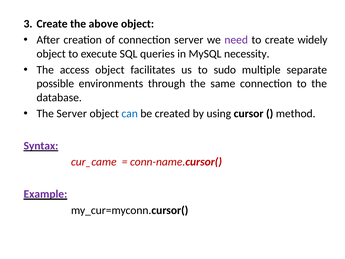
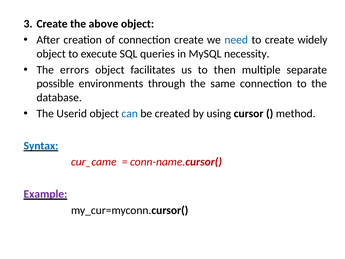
connection server: server -> create (189, 40)
need colour: purple -> blue (236, 40)
access: access -> errors (74, 70)
sudo: sudo -> then (225, 70)
The Server: Server -> Userid (72, 113)
Syntax colour: purple -> blue (41, 146)
